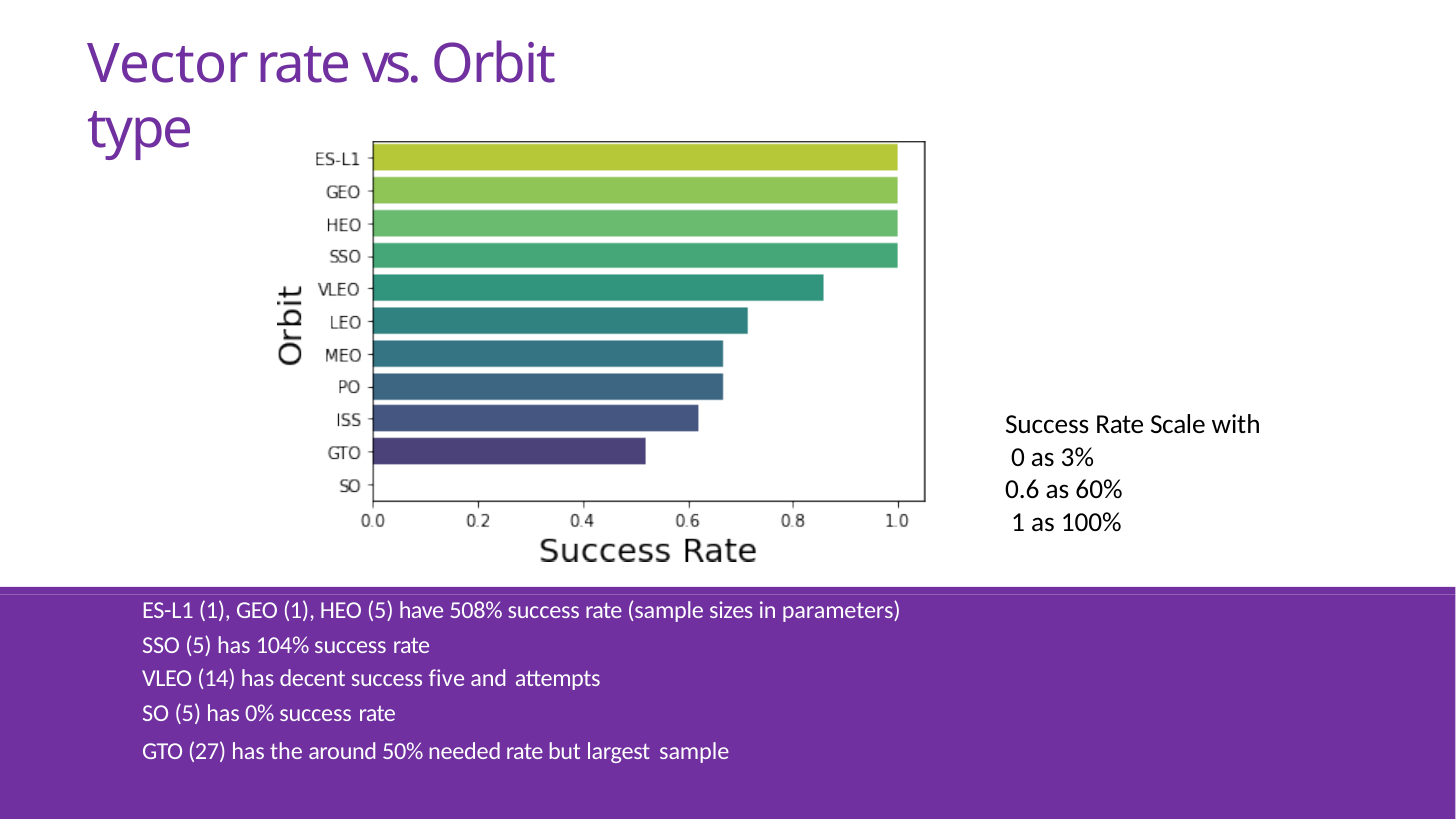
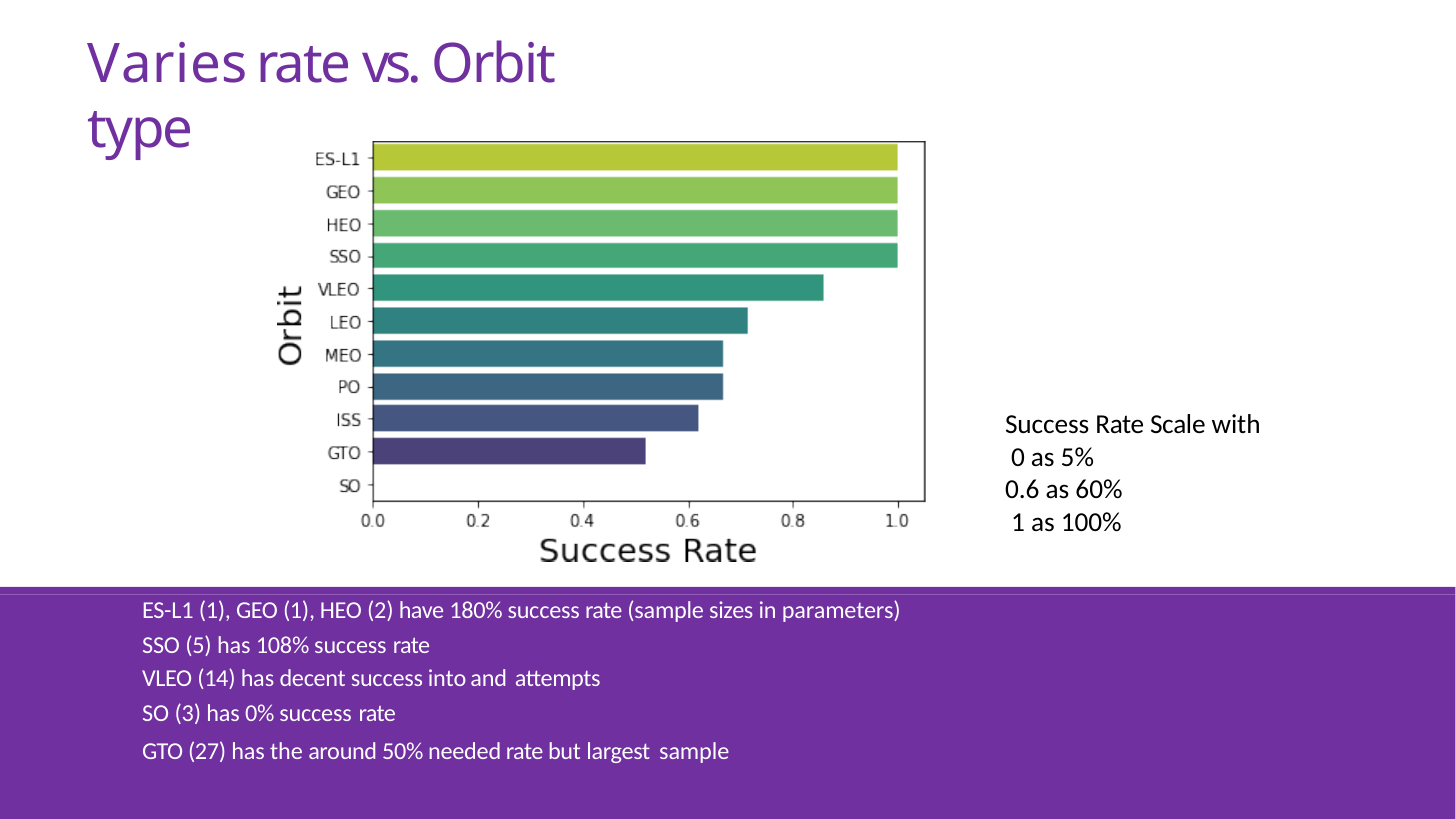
Vector: Vector -> Varies (168, 64)
3%: 3% -> 5% (1077, 457)
HEO 5: 5 -> 2 (380, 610)
508%: 508% -> 180% (476, 610)
104%: 104% -> 108% (283, 645)
five: five -> into (447, 678)
SO 5: 5 -> 3 (188, 713)
